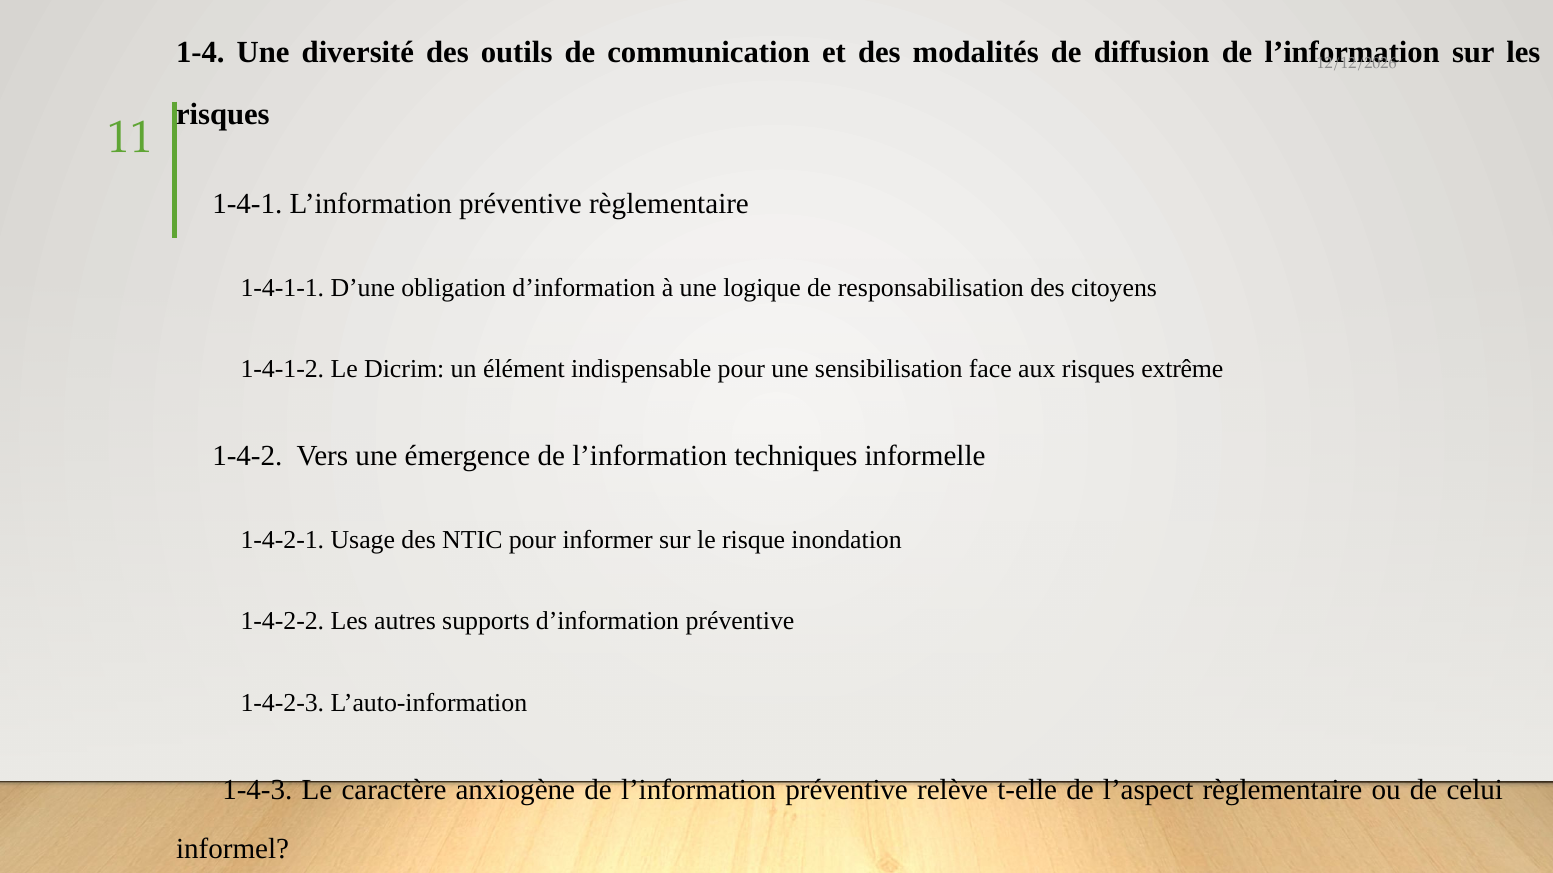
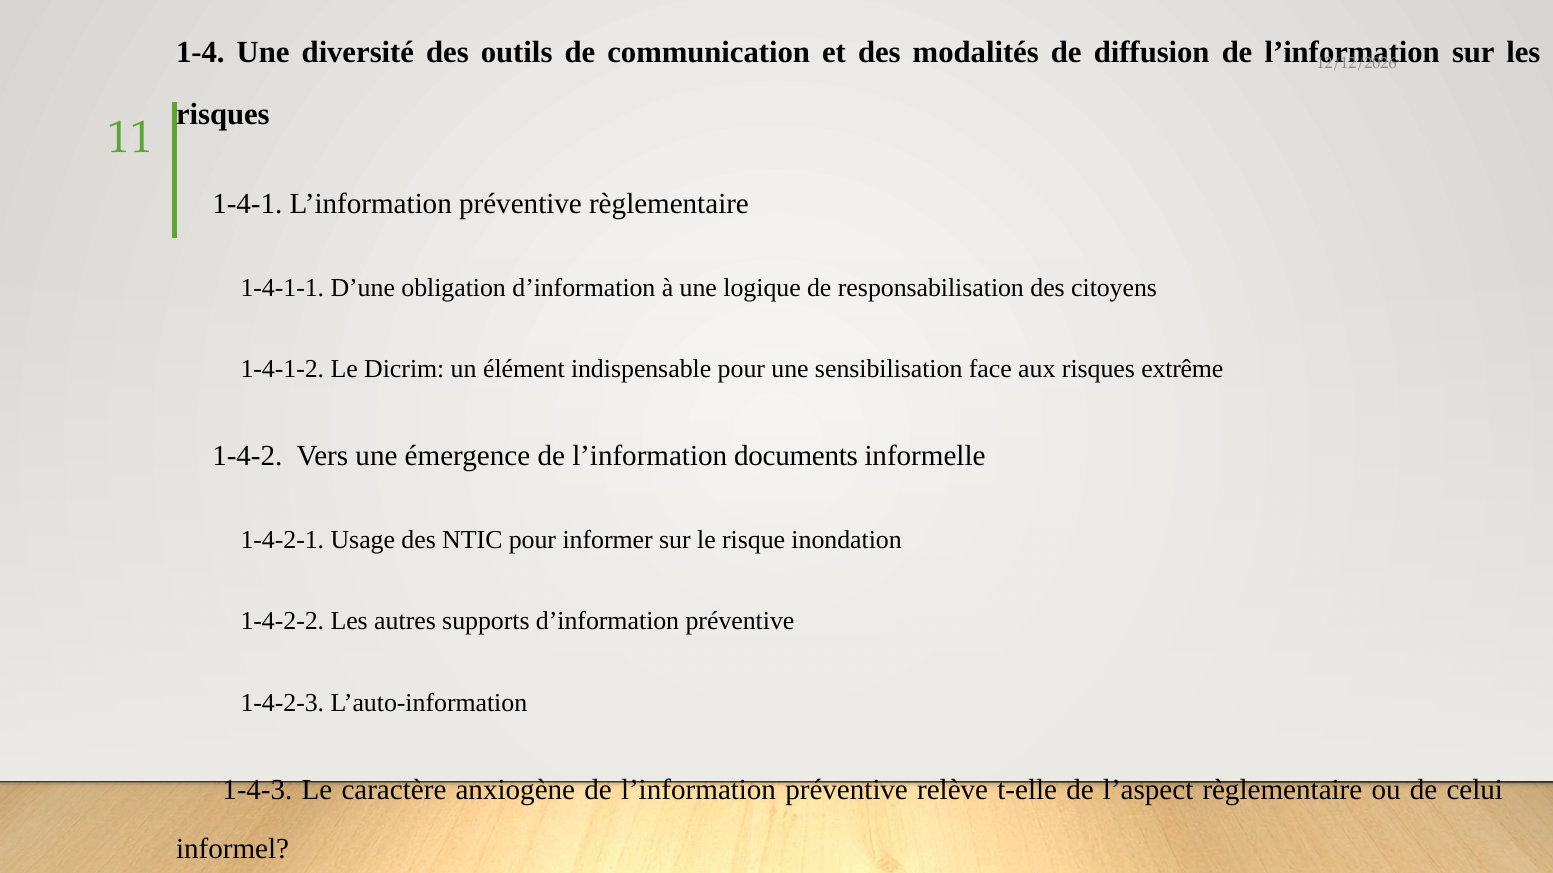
techniques: techniques -> documents (796, 456)
